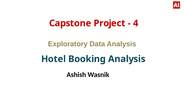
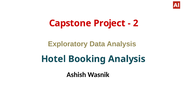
4: 4 -> 2 (136, 23)
